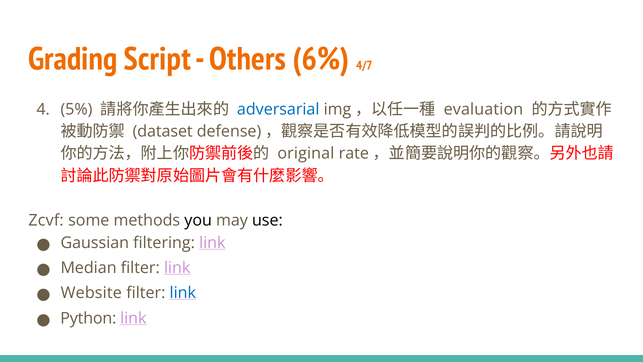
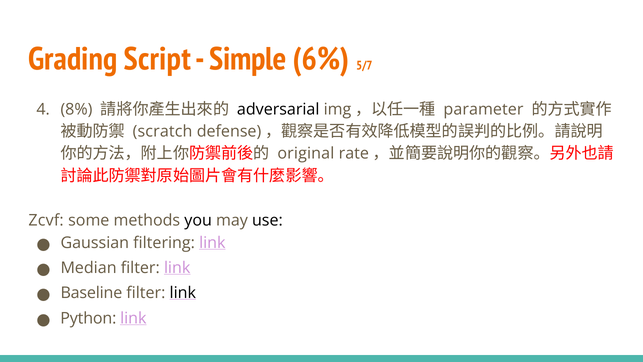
Others: Others -> Simple (248, 59)
4/7: 4/7 -> 5/7 (364, 66)
5%: 5% -> 8% (76, 109)
adversarial colour: blue -> black (278, 109)
evaluation: evaluation -> parameter (483, 109)
dataset: dataset -> scratch (163, 131)
Website: Website -> Baseline (91, 293)
link colour: blue -> black (183, 293)
